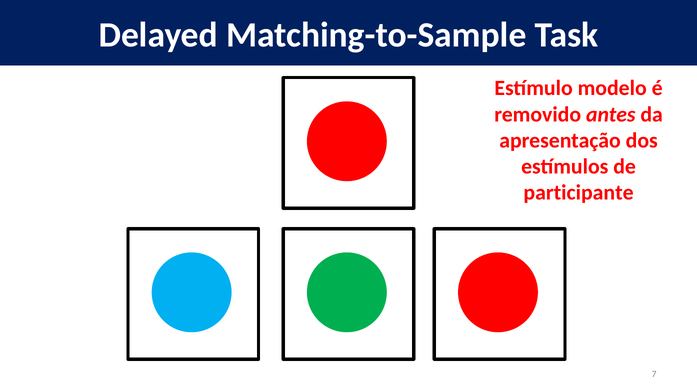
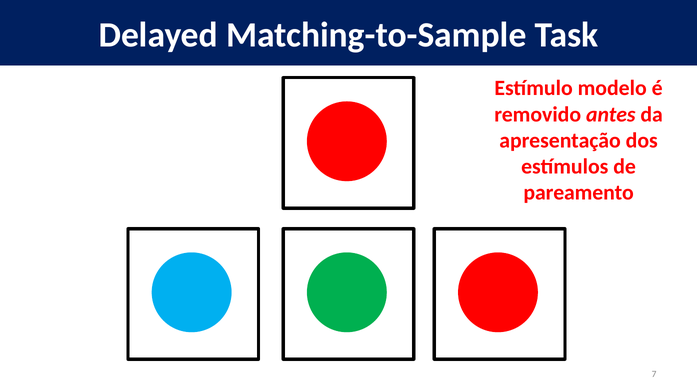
participante: participante -> pareamento (579, 193)
